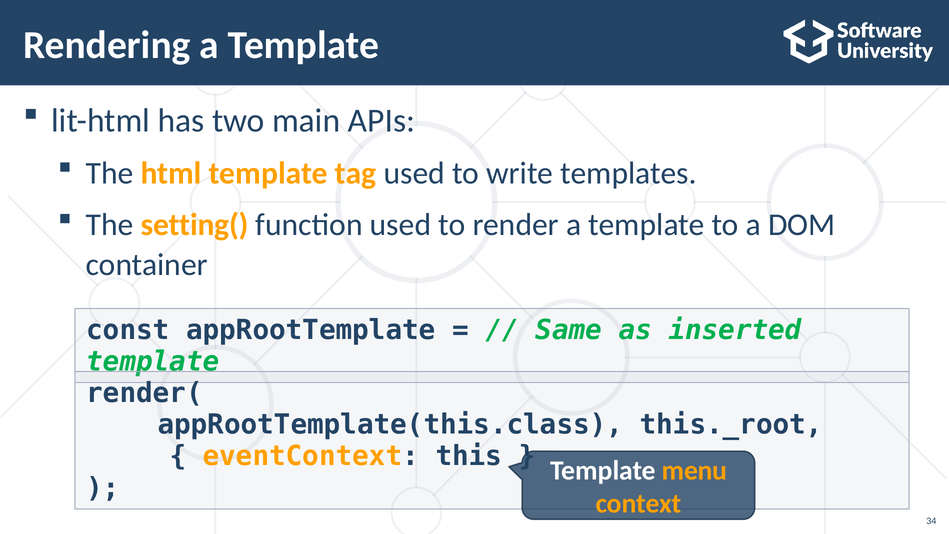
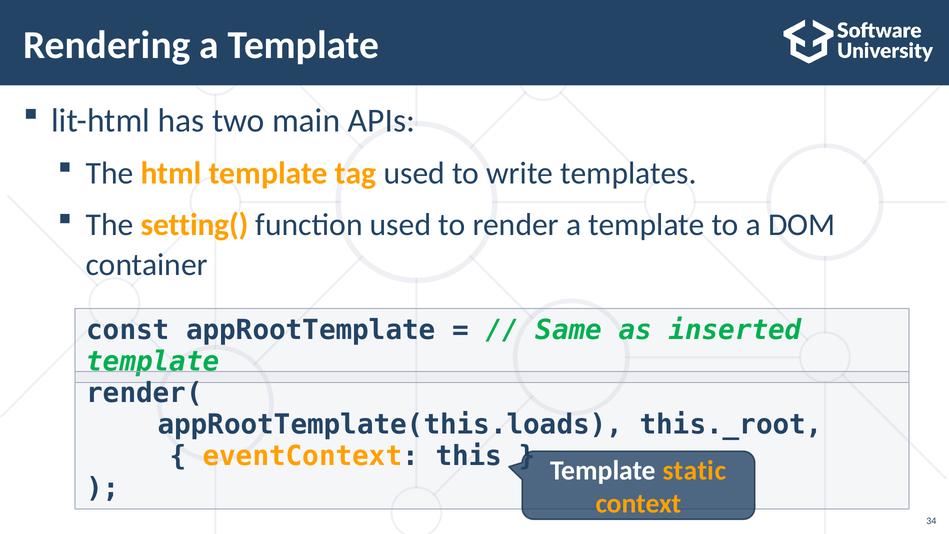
appRootTemplate(this.class: appRootTemplate(this.class -> appRootTemplate(this.loads (390, 425)
menu: menu -> static (694, 470)
